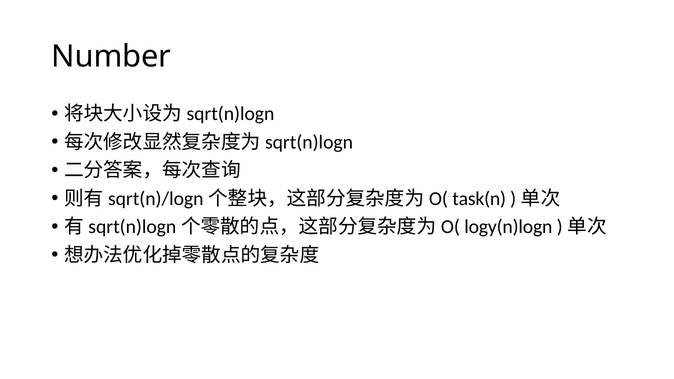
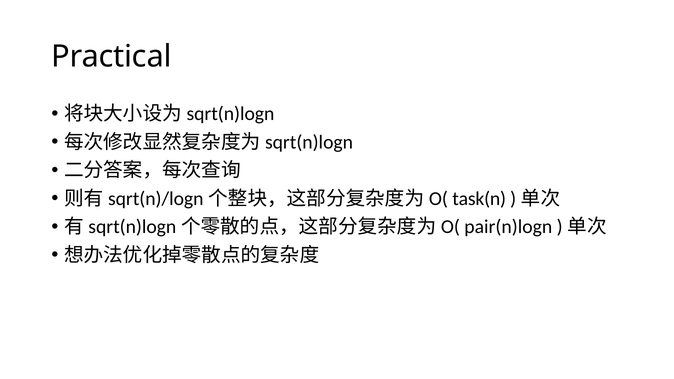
Number: Number -> Practical (111, 57)
logy(n)logn: logy(n)logn -> pair(n)logn (508, 227)
